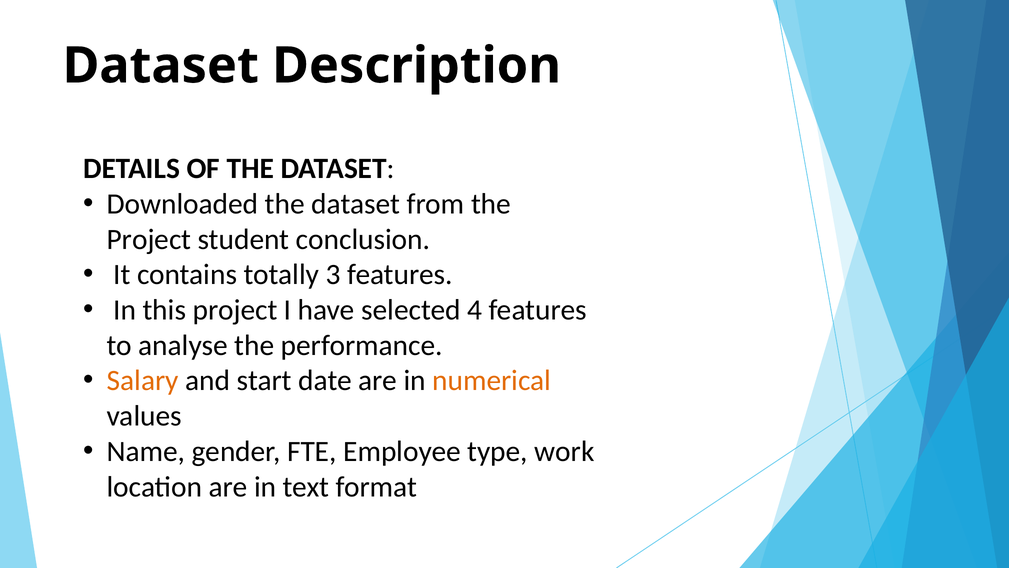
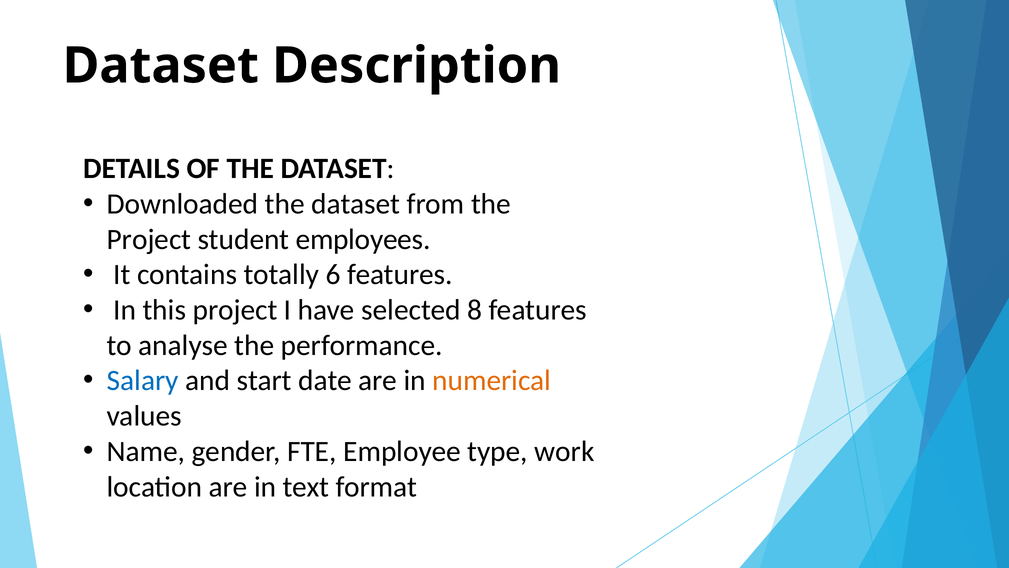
conclusion: conclusion -> employees (363, 239)
3: 3 -> 6 (333, 274)
4: 4 -> 8 (475, 310)
Salary colour: orange -> blue (143, 380)
